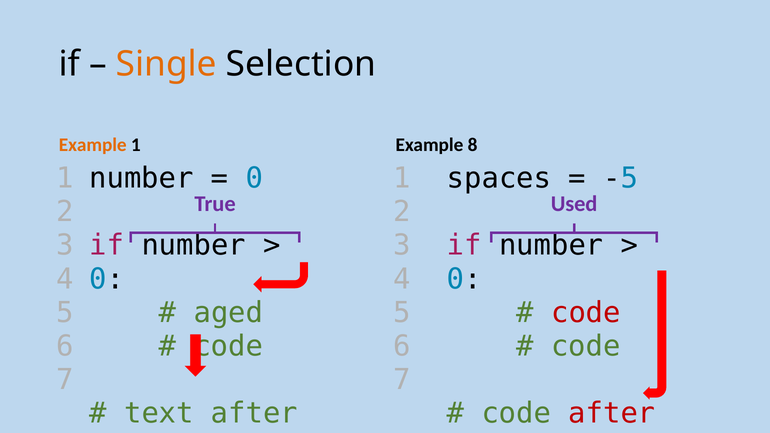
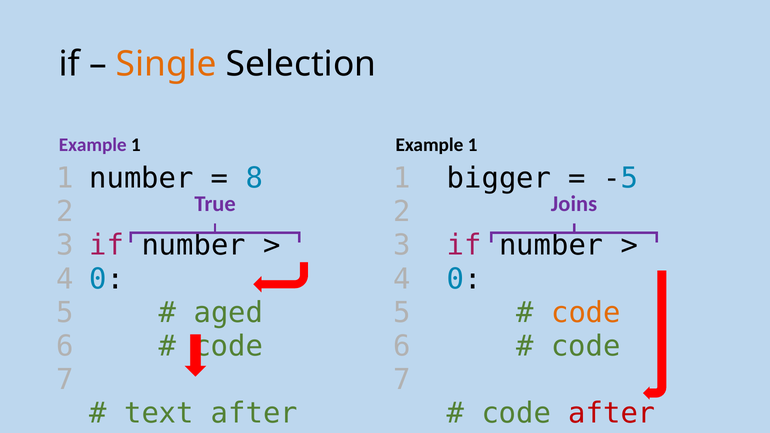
Example colour: orange -> purple (93, 145)
8: 8 -> 1 (473, 145)
0: 0 -> 8 (255, 178)
spaces: spaces -> bigger (499, 178)
Used: Used -> Joins (574, 204)
code colour: red -> orange (586, 313)
